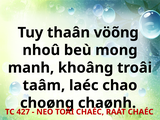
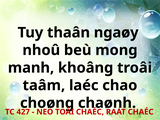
vöõng: vöõng -> ngaøy (116, 33)
